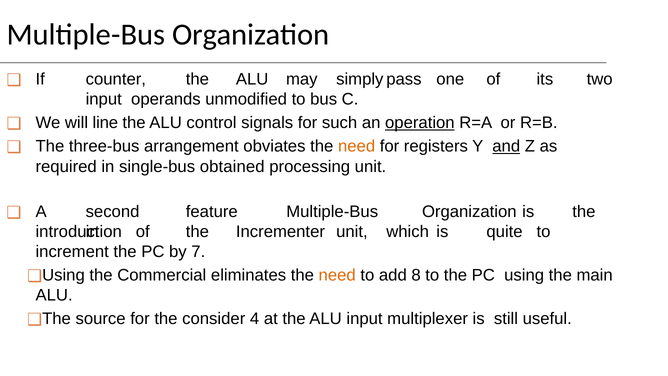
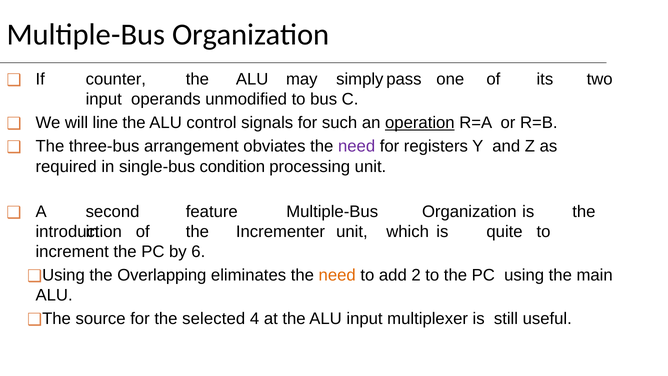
need colour: orange -> purple (357, 146)
and underline: present -> none (506, 146)
obtained: obtained -> condition (232, 166)
7: 7 -> 6 (198, 252)
Commercial: Commercial -> Overlapping (162, 275)
8: 8 -> 2 (416, 275)
consider: consider -> selected (214, 319)
